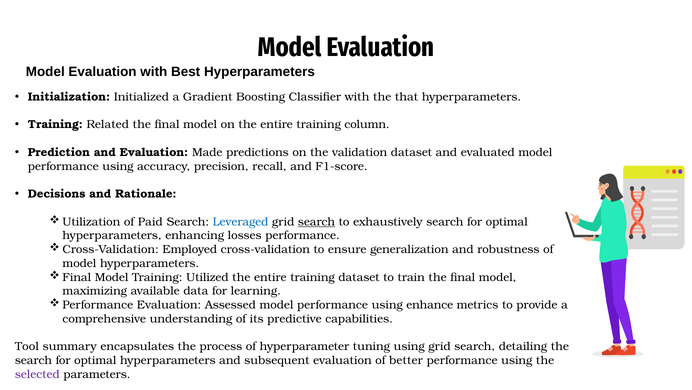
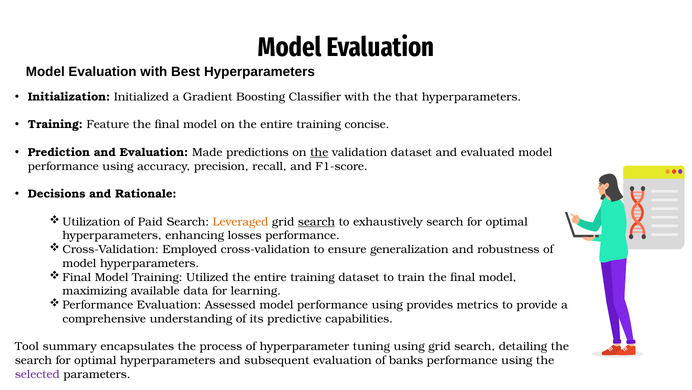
Related: Related -> Feature (108, 124)
column: column -> concise (367, 124)
the underline: none -> present (319, 152)
Leveraged colour: blue -> orange (241, 221)
enhance: enhance -> provides (430, 304)
better: better -> banks (406, 360)
